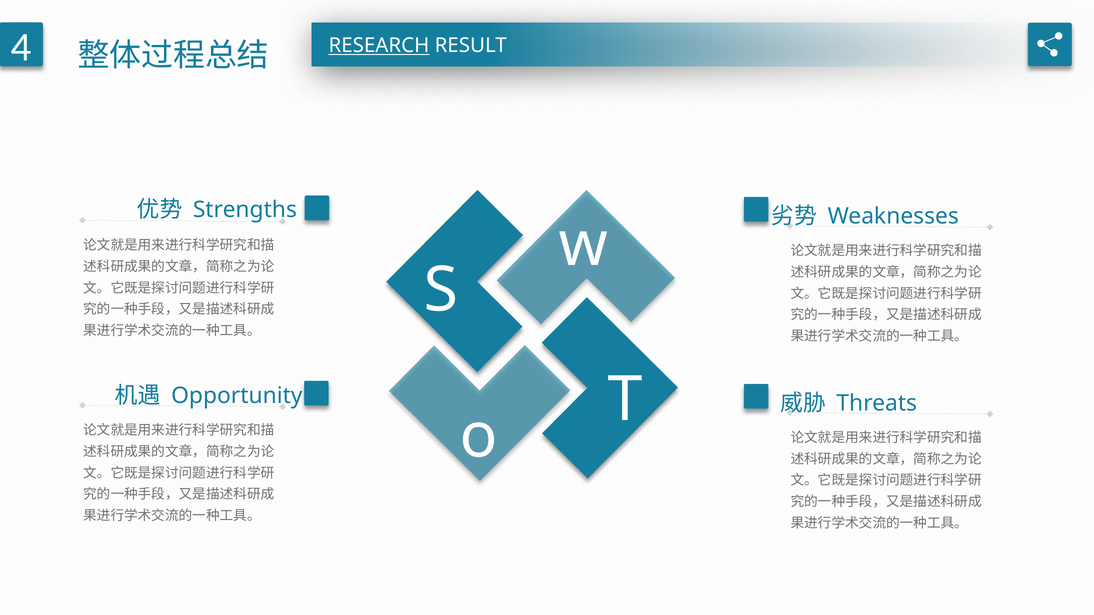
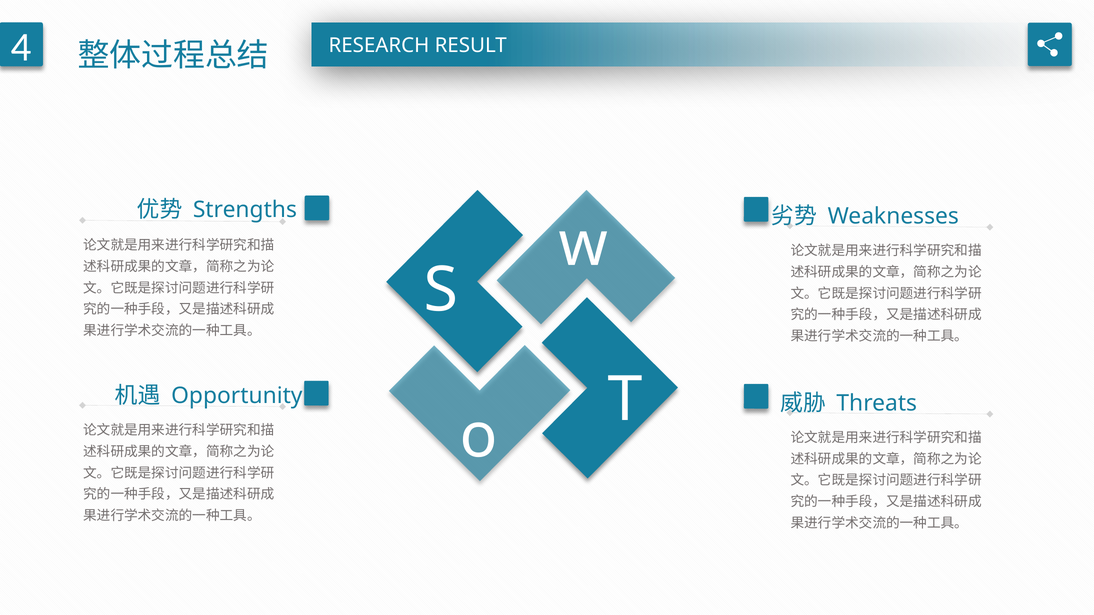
RESEARCH underline: present -> none (379, 46)
